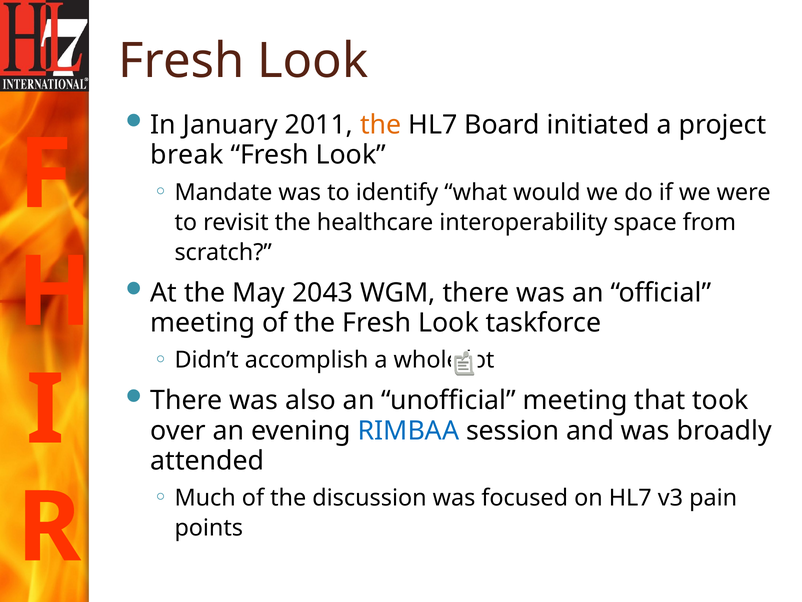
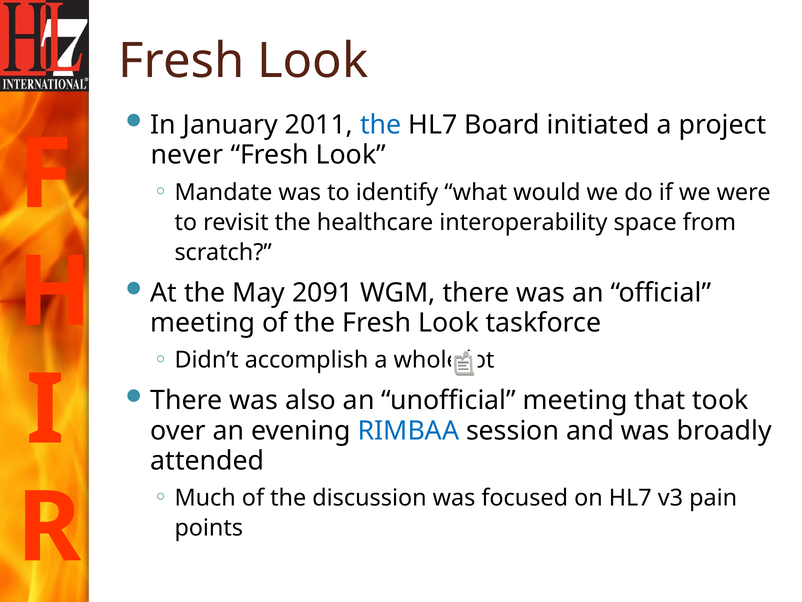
the colour: orange -> blue (381, 125)
break: break -> never (187, 155)
2043: 2043 -> 2091 (323, 293)
